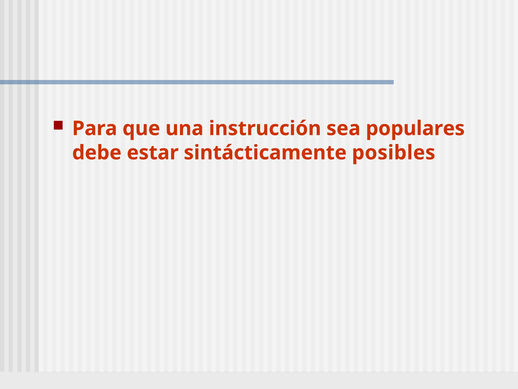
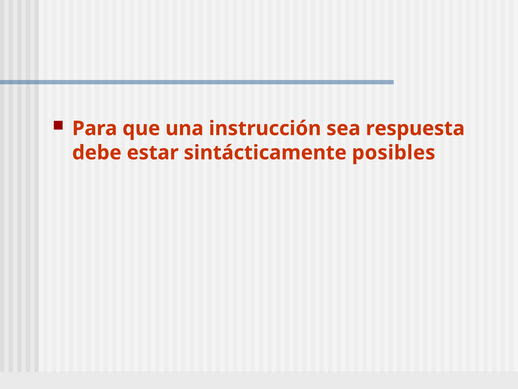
populares: populares -> respuesta (415, 128)
